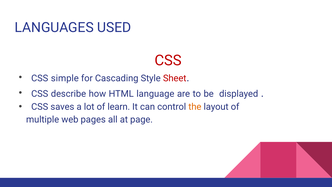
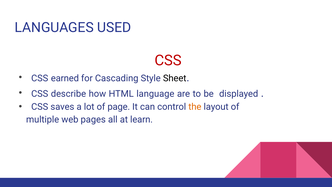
simple: simple -> earned (65, 78)
Sheet colour: red -> black (175, 78)
learn: learn -> page (119, 107)
page: page -> learn (141, 119)
